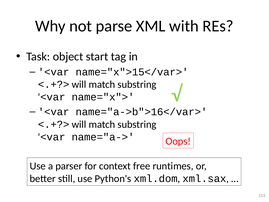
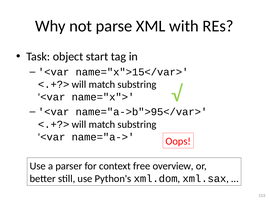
name="a->b">16</var>: name="a->b">16</var> -> name="a->b">95</var> (141, 112)
runtimes: runtimes -> overview (173, 166)
